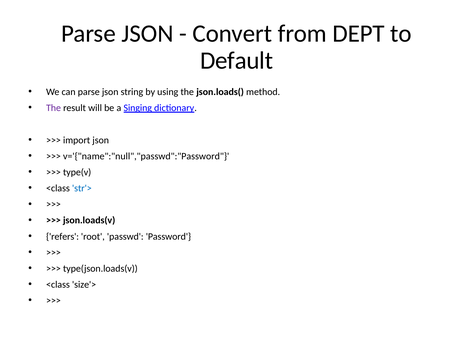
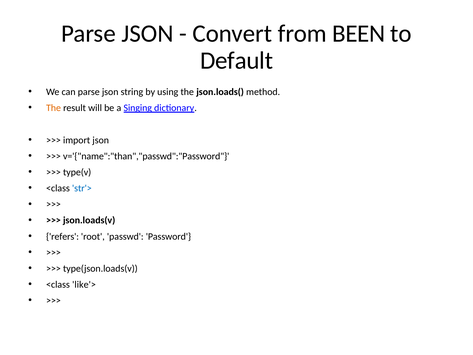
DEPT: DEPT -> BEEN (359, 34)
The colour: purple -> orange (54, 108)
v='{"name":"null","passwd":"Password: v='{"name":"null","passwd":"Password -> v='{"name":"than","passwd":"Password (146, 156)
size'>: size'> -> like'> (84, 284)
